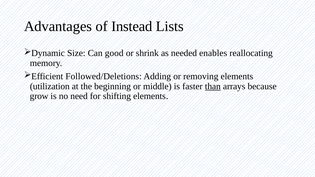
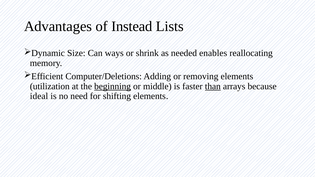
good: good -> ways (114, 53)
Followed/Deletions: Followed/Deletions -> Computer/Deletions (104, 76)
beginning underline: none -> present (113, 86)
grow: grow -> ideal (39, 96)
